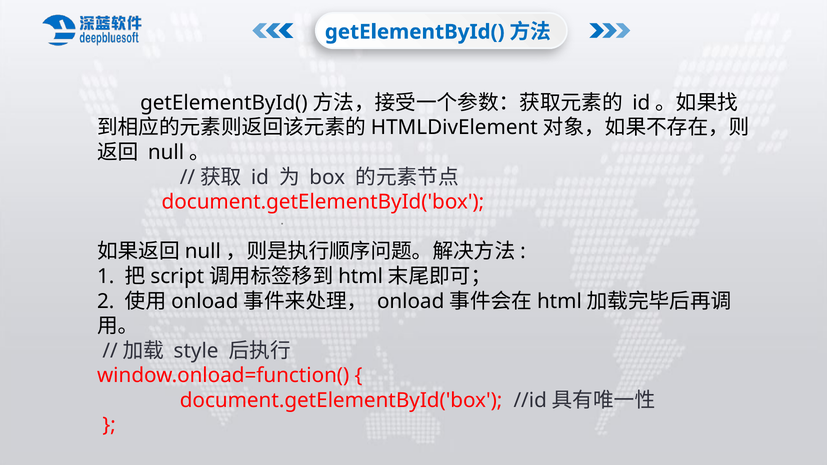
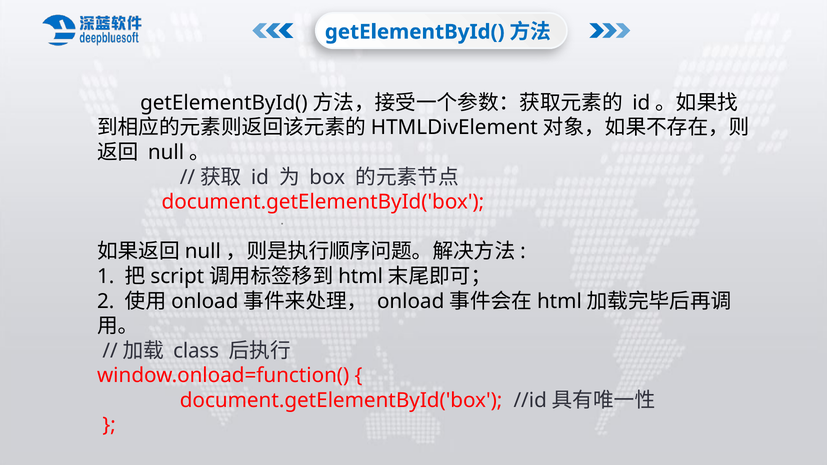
style: style -> class (196, 351)
